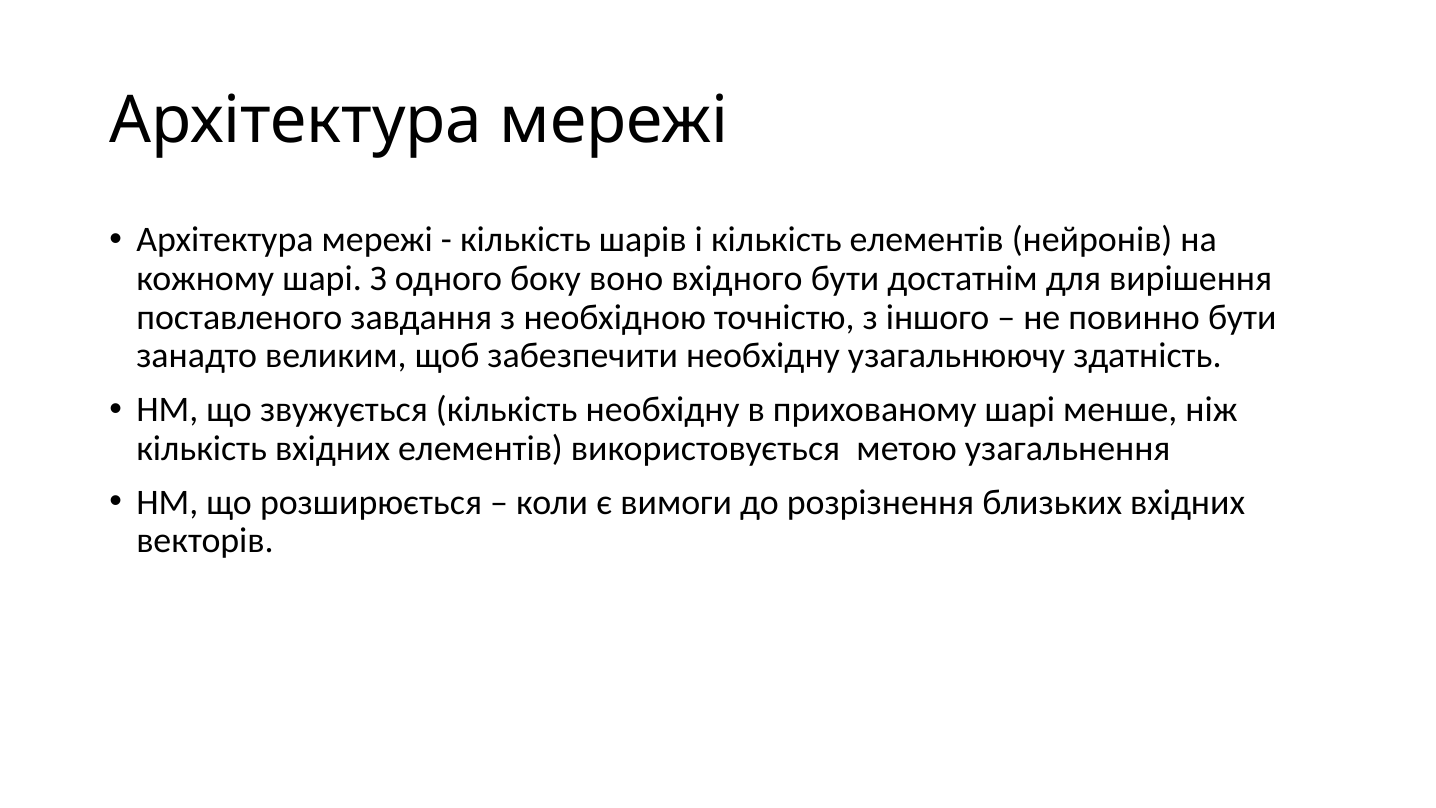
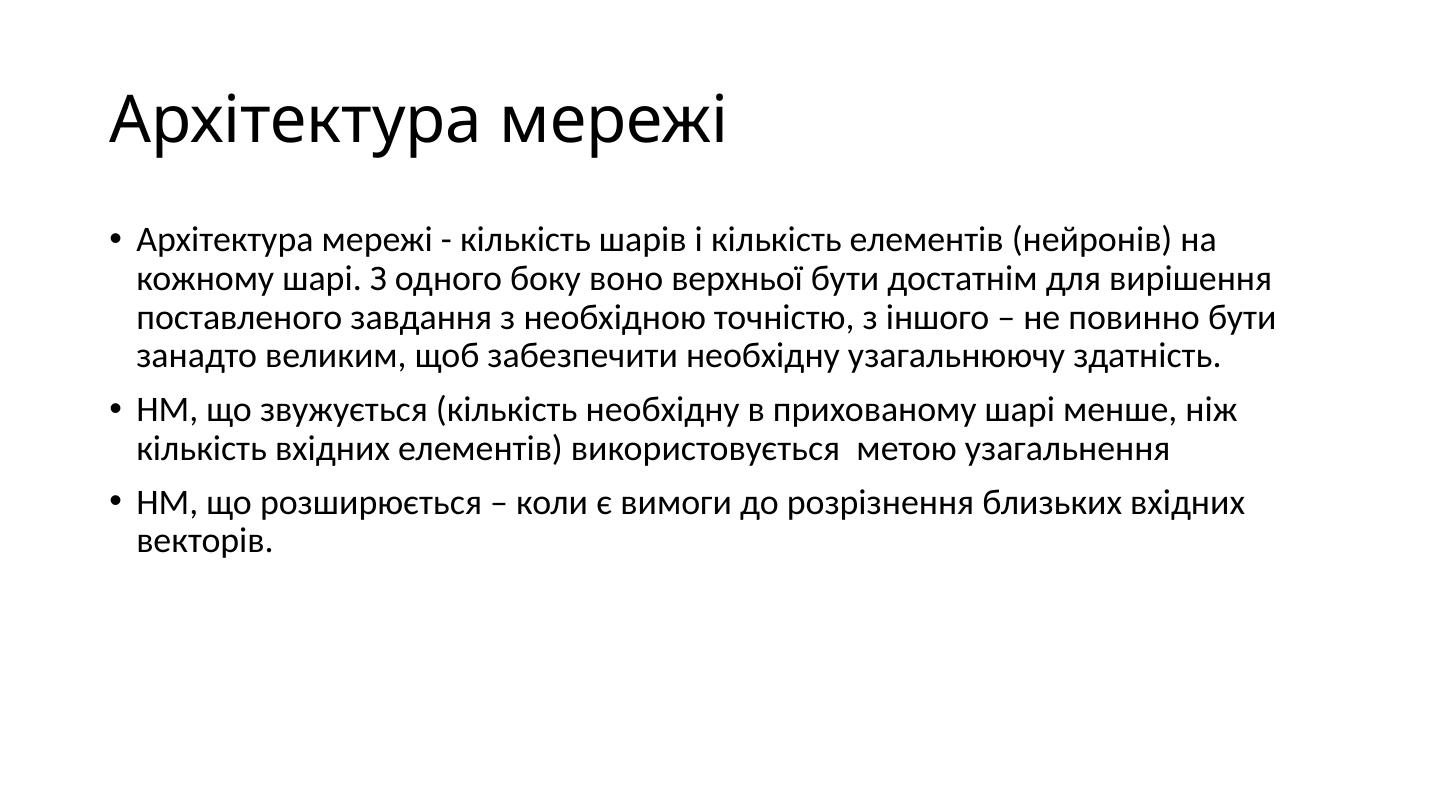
вхідного: вхідного -> верхньої (737, 278)
